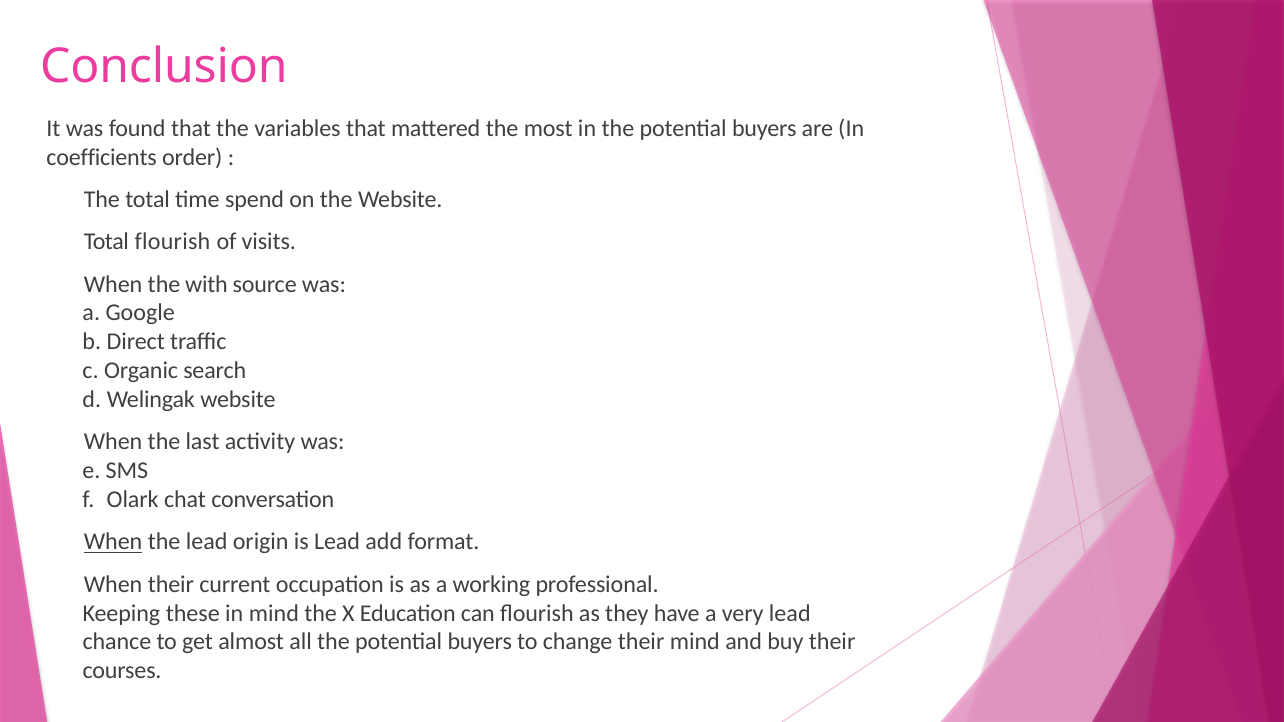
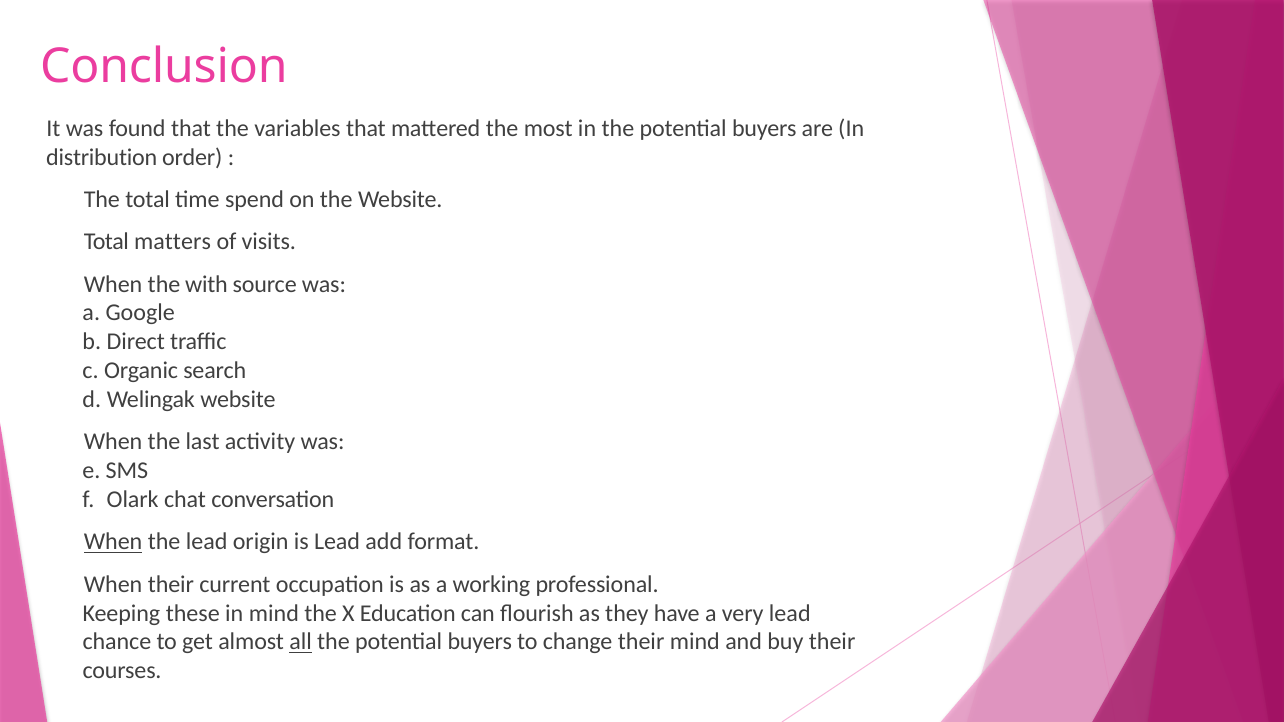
coefficients: coefficients -> distribution (102, 157)
Total flourish: flourish -> matters (172, 242)
all underline: none -> present (301, 642)
